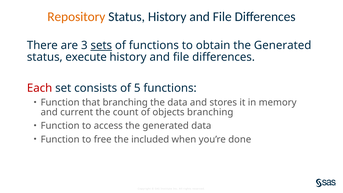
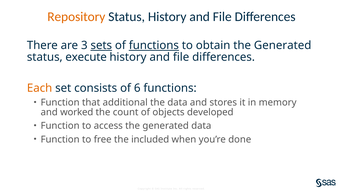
functions underline: none -> present (154, 45)
Each colour: red -> orange (40, 88)
5: 5 -> 6 (137, 88)
that branching: branching -> additional (125, 103)
current: current -> worked (77, 112)
objects branching: branching -> developed (210, 112)
